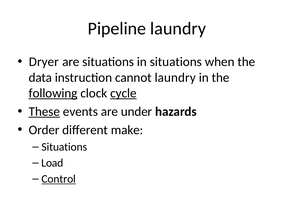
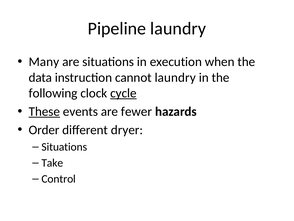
Dryer: Dryer -> Many (44, 62)
in situations: situations -> execution (176, 62)
following underline: present -> none (53, 93)
under: under -> fewer (136, 111)
make: make -> dryer (127, 130)
Load: Load -> Take (52, 163)
Control underline: present -> none (59, 179)
